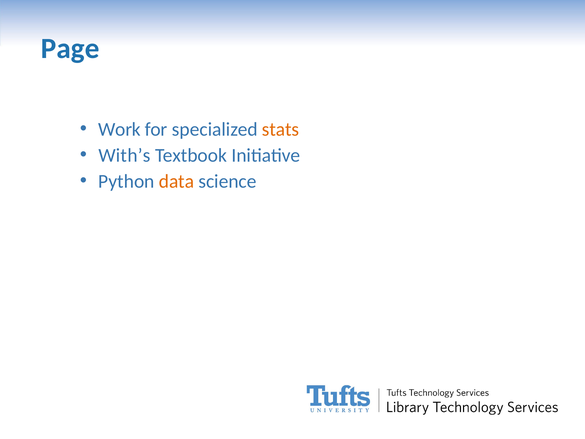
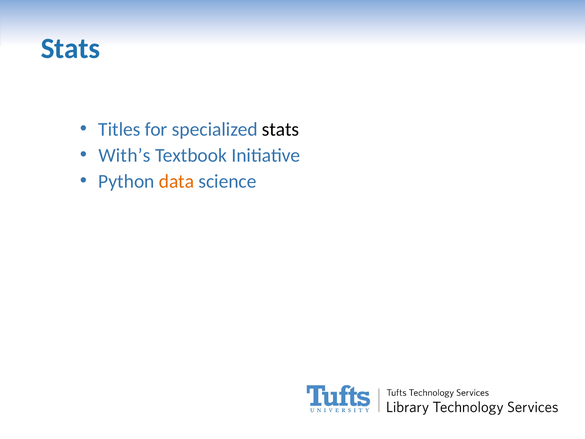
Page: Page -> Stats (70, 48)
Work: Work -> Titles (119, 129)
stats colour: orange -> black (281, 129)
